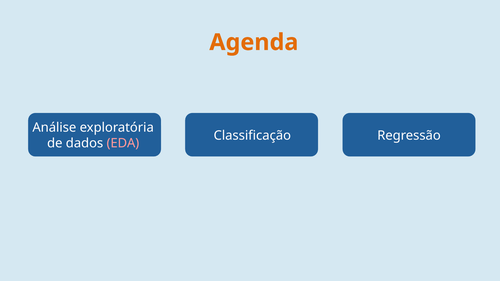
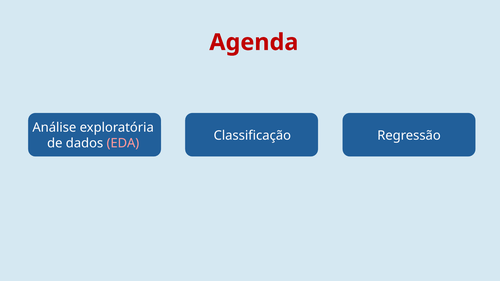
Agenda colour: orange -> red (254, 42)
